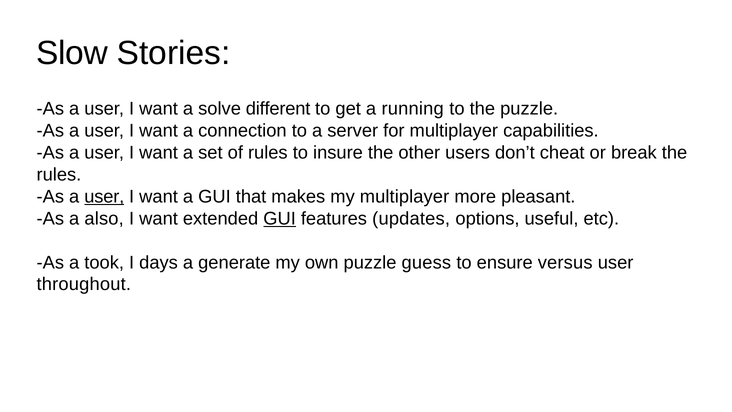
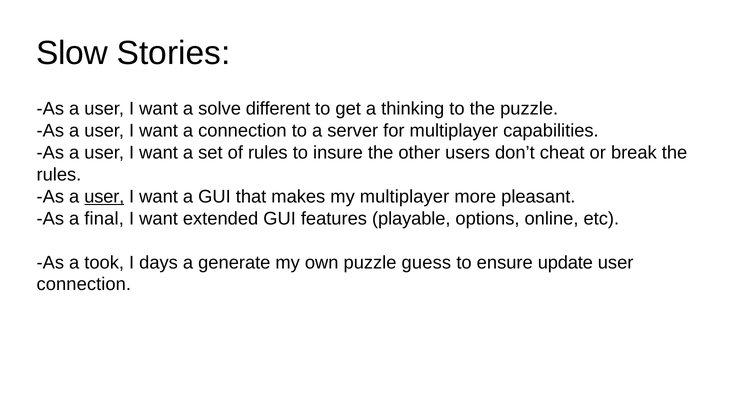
running: running -> thinking (413, 109)
also: also -> final (104, 218)
GUI underline: present -> none (280, 218)
updates: updates -> playable (411, 218)
useful: useful -> online (552, 218)
versus: versus -> update (565, 262)
throughout: throughout -> connection (84, 284)
